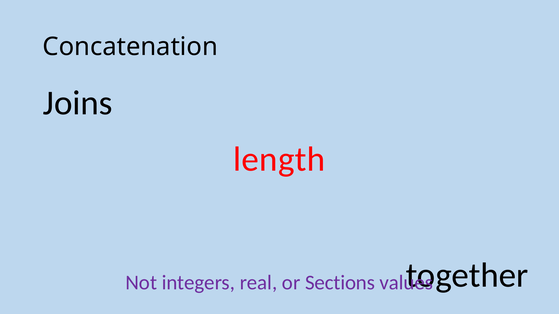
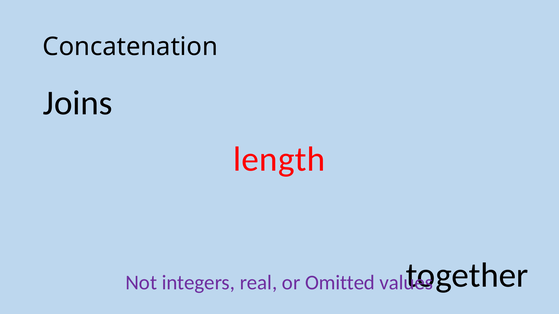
Sections: Sections -> Omitted (340, 283)
